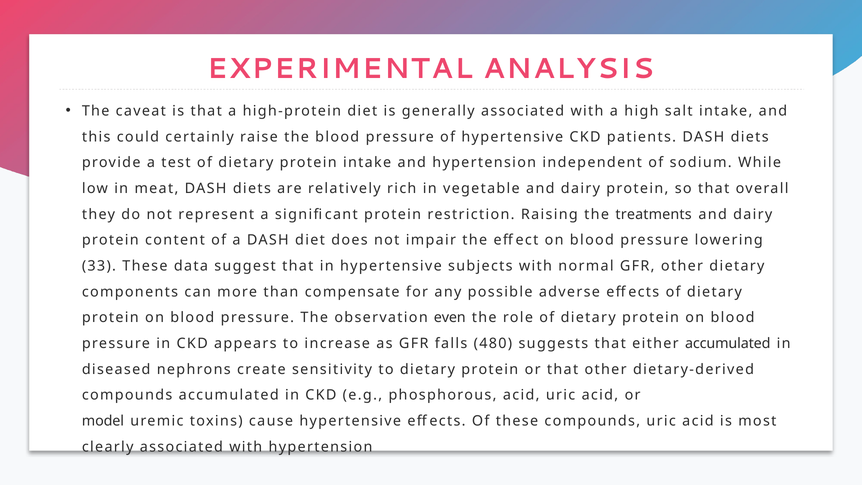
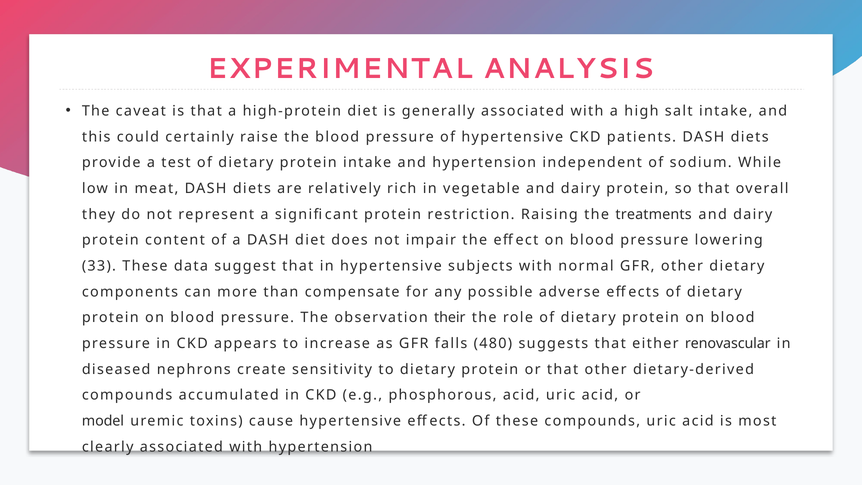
even: even -> their (450, 318)
either accumulated: accumulated -> renovascular (728, 343)
